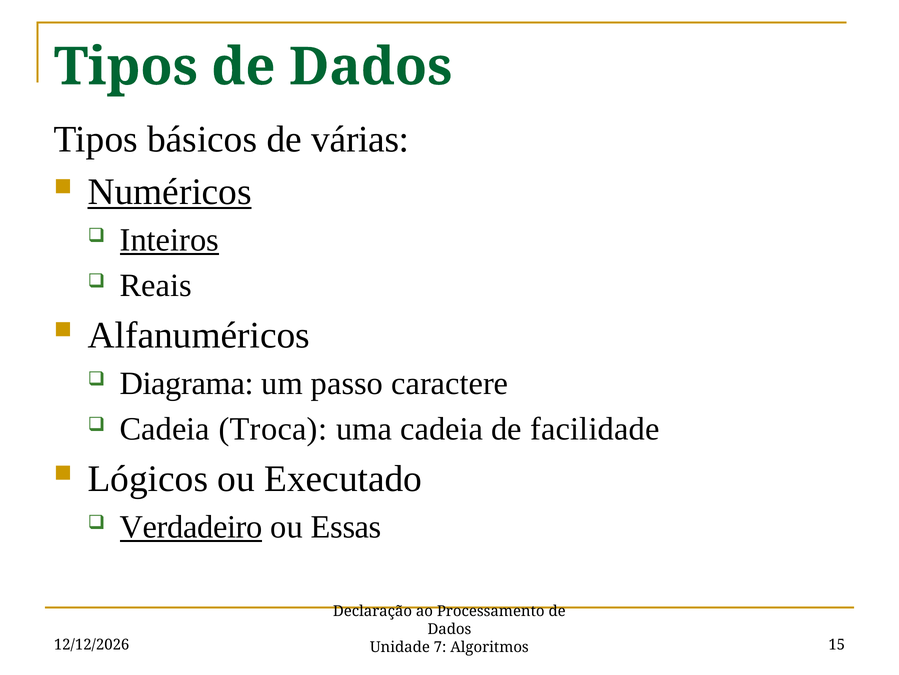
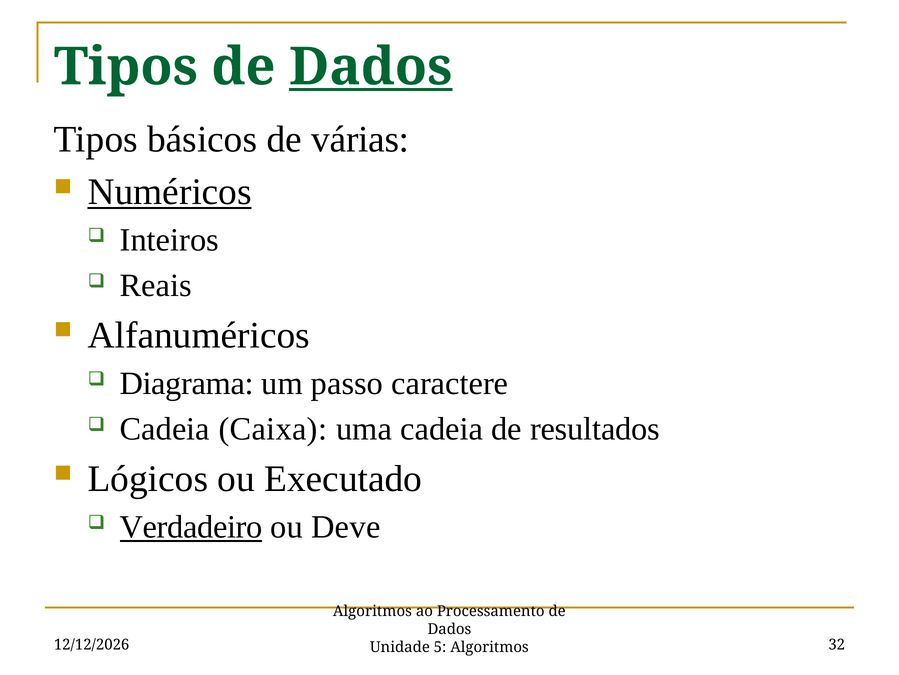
Dados underline: none -> present (371, 67)
Inteiros underline: present -> none (169, 240)
Troca: Troca -> Caixa (273, 428)
facilidade: facilidade -> resultados (595, 428)
Essas: Essas -> Deve (346, 526)
Declaração: Declaração -> Algoritmos (372, 611)
7: 7 -> 5 (440, 647)
15: 15 -> 32 (837, 644)
